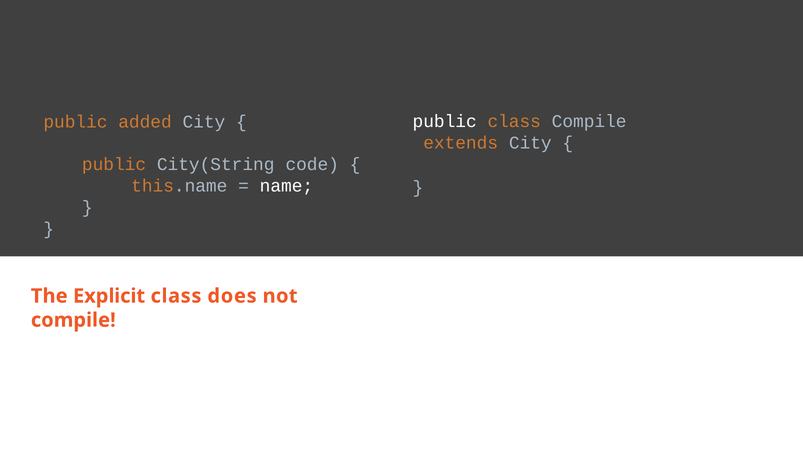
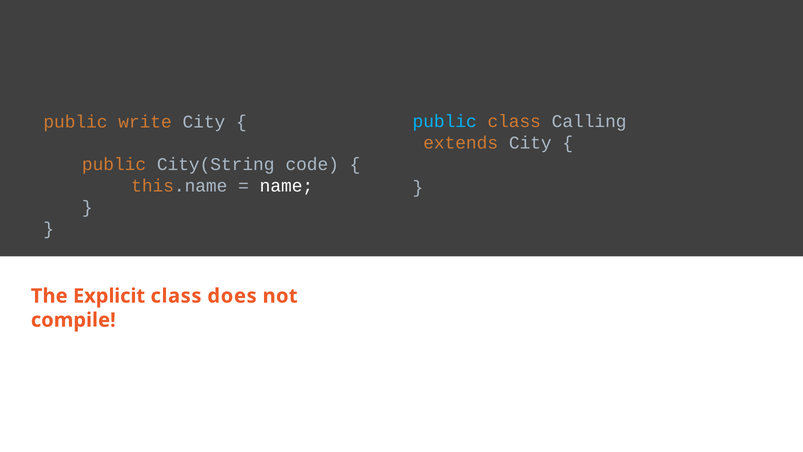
added: added -> write (145, 122)
public colour: white -> light blue (445, 122)
class Compile: Compile -> Calling (589, 122)
